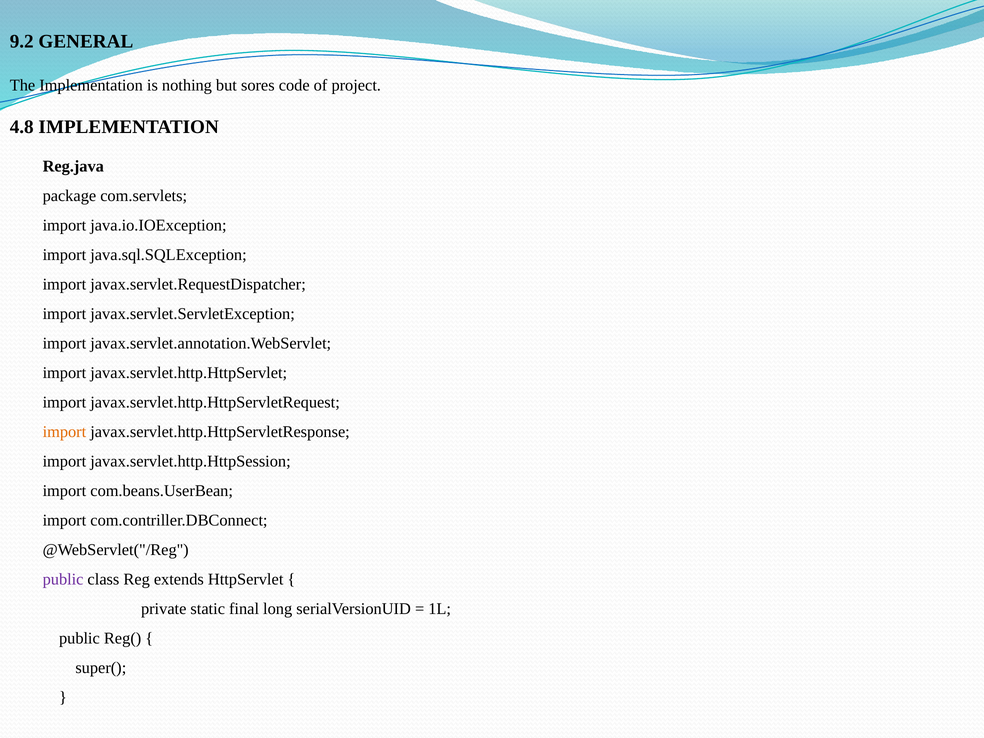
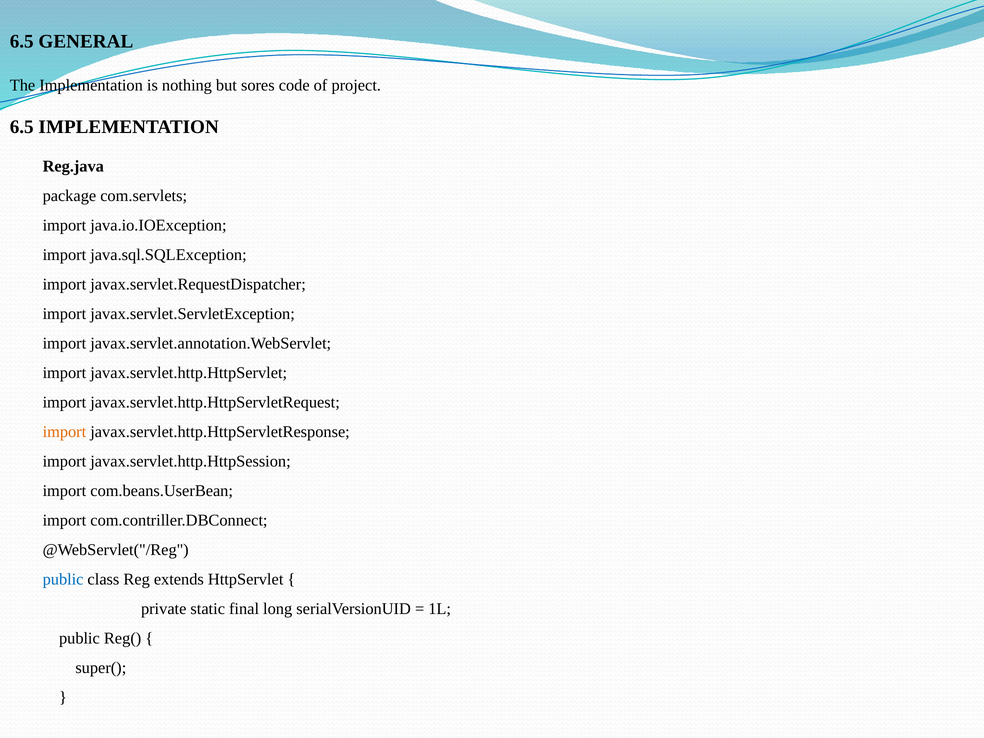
9.2: 9.2 -> 6.5 (22, 41)
4.8: 4.8 -> 6.5 (22, 127)
public colour: purple -> blue (63, 579)
